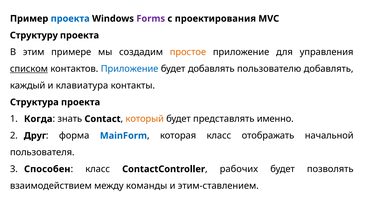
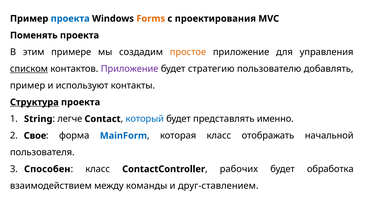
Forms colour: purple -> orange (151, 19)
Структуру: Структуру -> Поменять (34, 35)
Приложение colour: blue -> purple (130, 69)
будет добавлять: добавлять -> стратегию (211, 69)
каждый: каждый -> пример (28, 85)
клавиатура: клавиатура -> используют (82, 85)
Структура underline: none -> present (34, 102)
Когда: Когда -> String (38, 119)
знать: знать -> легче (70, 119)
который colour: orange -> blue (145, 119)
Друг: Друг -> Свое (35, 135)
позволять: позволять -> обработка (330, 169)
этим-ставлением: этим-ставлением -> друг-ставлением (218, 186)
